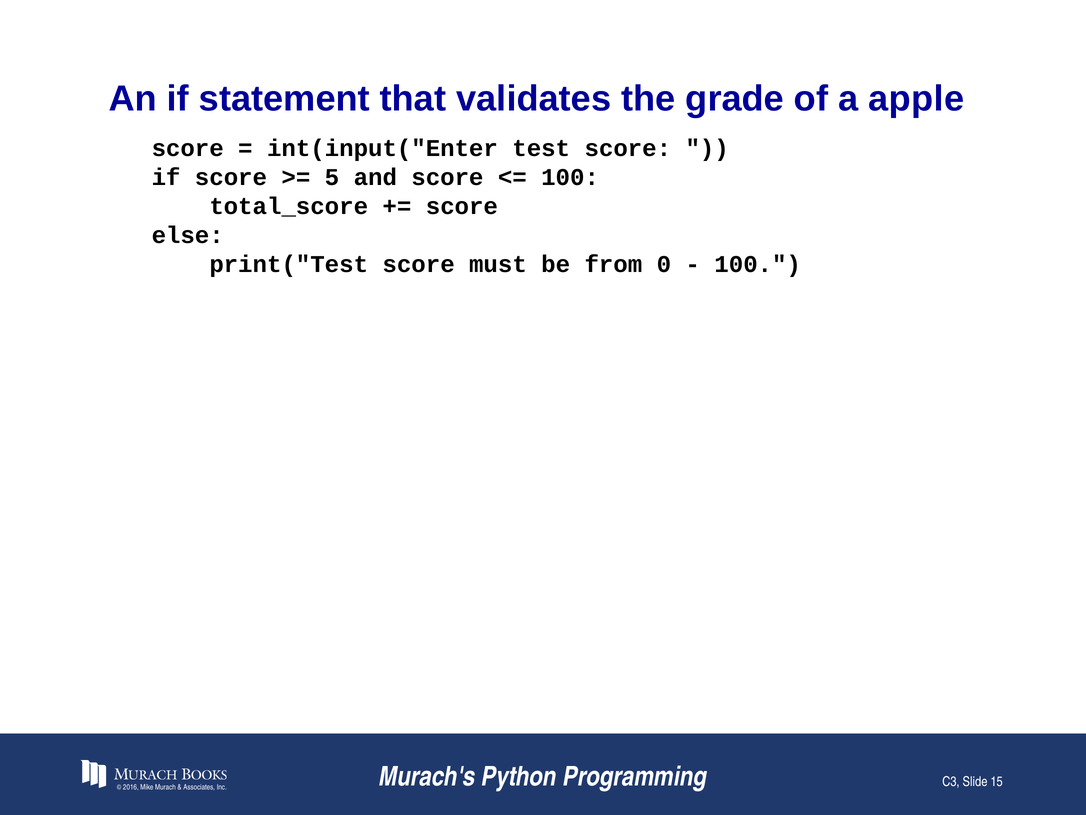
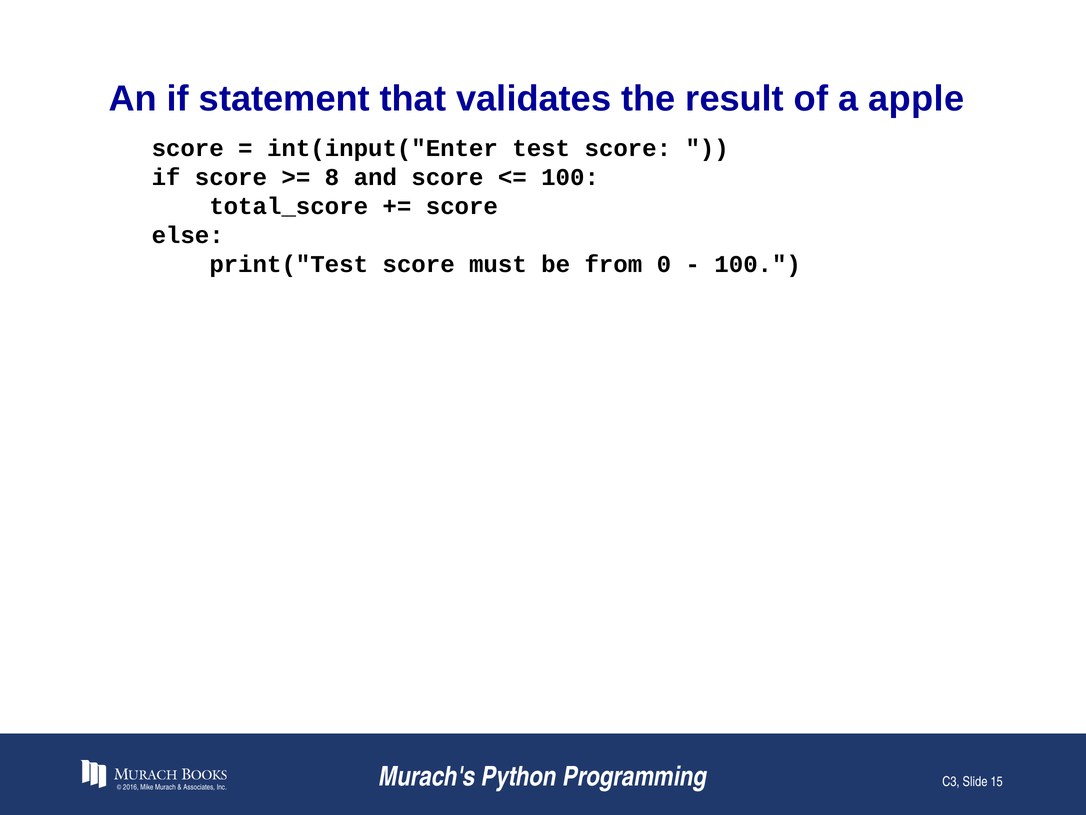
grade: grade -> result (735, 99)
5: 5 -> 8 (332, 177)
